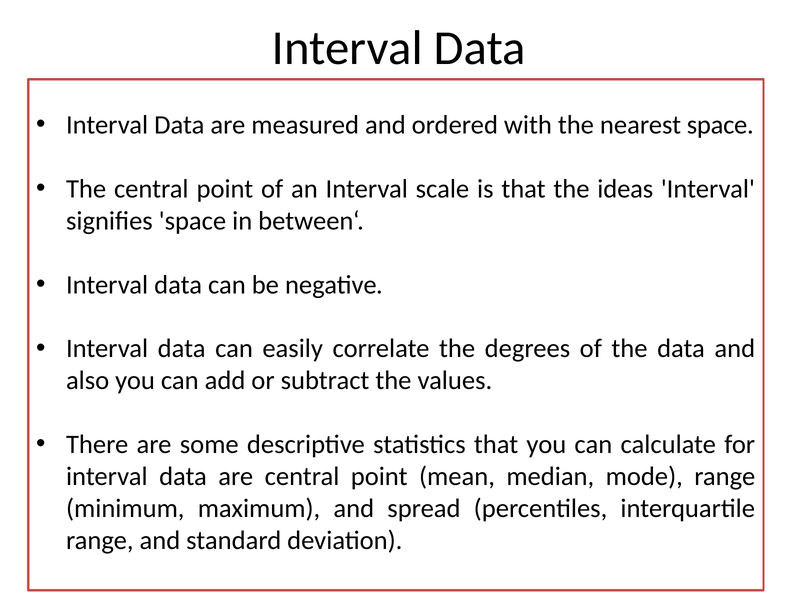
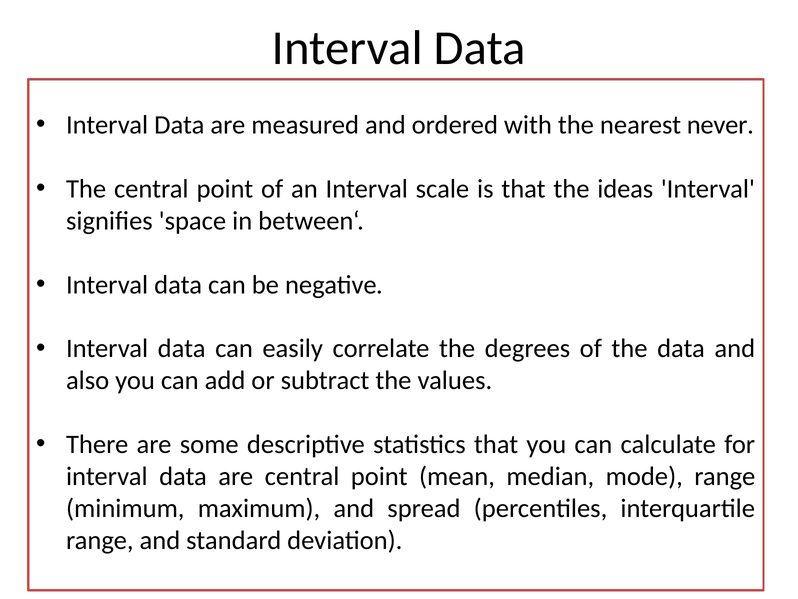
nearest space: space -> never (720, 125)
